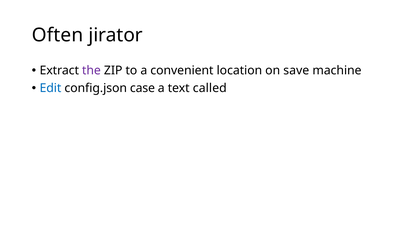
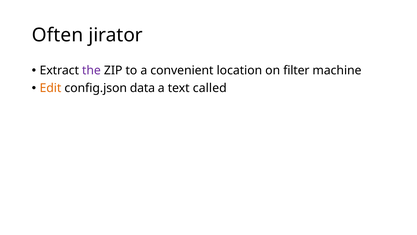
save: save -> filter (296, 71)
Edit colour: blue -> orange (50, 88)
case: case -> data (142, 88)
